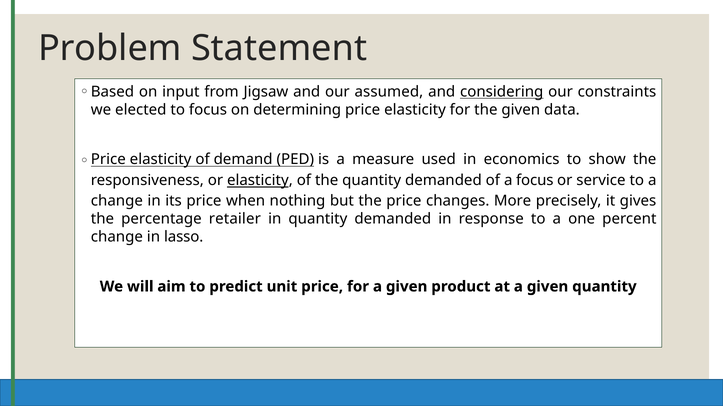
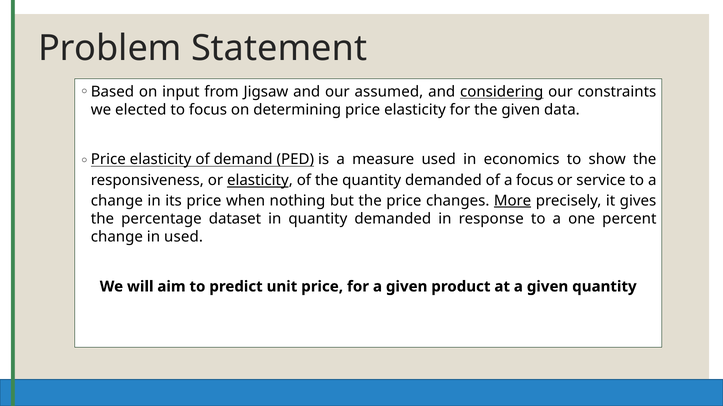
More underline: none -> present (513, 201)
retailer: retailer -> dataset (235, 219)
in lasso: lasso -> used (184, 237)
